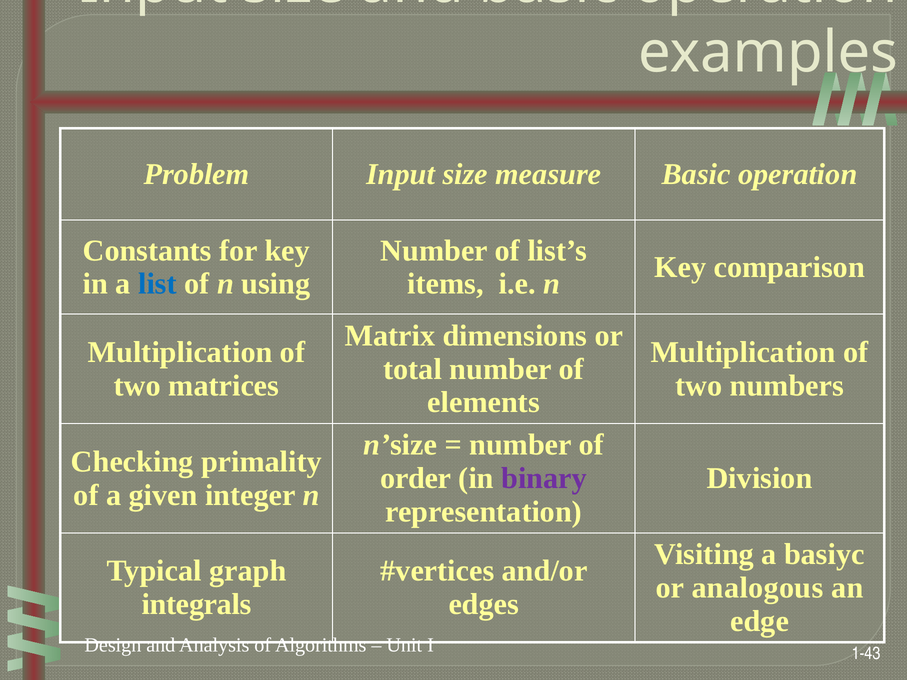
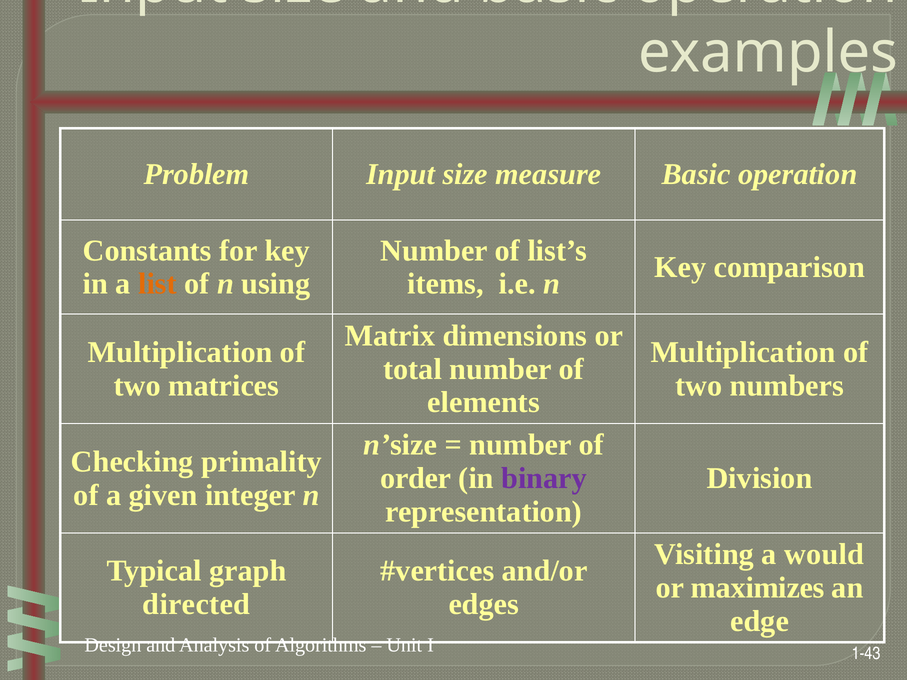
list colour: blue -> orange (157, 284)
basiyc: basiyc -> would (824, 555)
analogous: analogous -> maximizes (758, 588)
integrals: integrals -> directed (196, 605)
